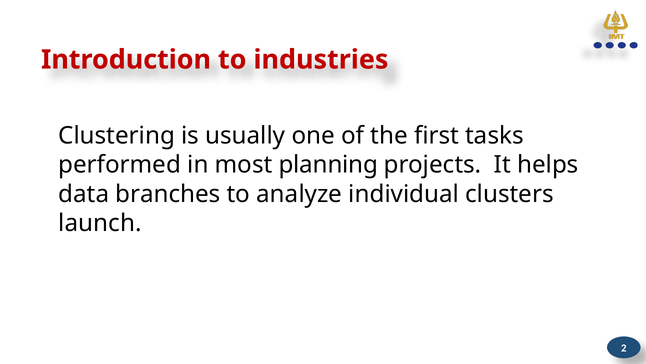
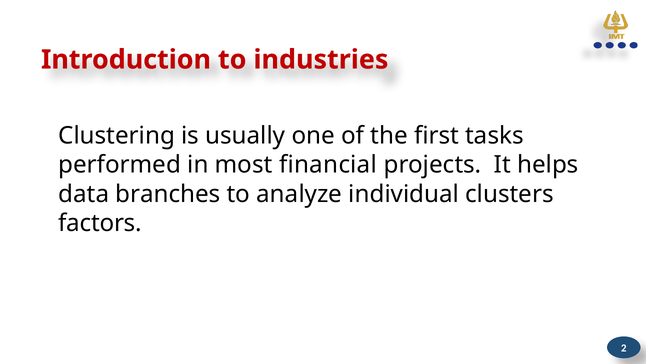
planning: planning -> financial (328, 165)
launch: launch -> factors (100, 223)
